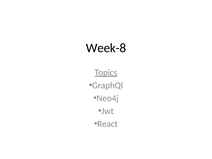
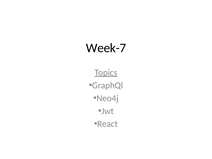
Week-8: Week-8 -> Week-7 (106, 48)
